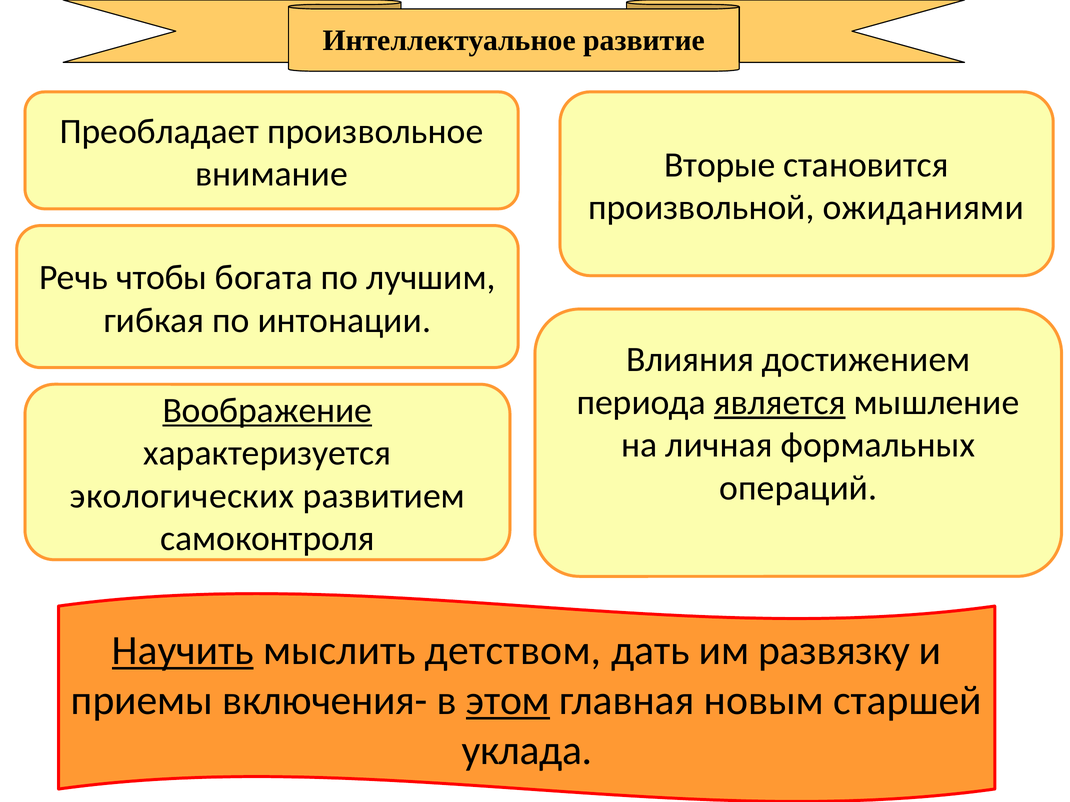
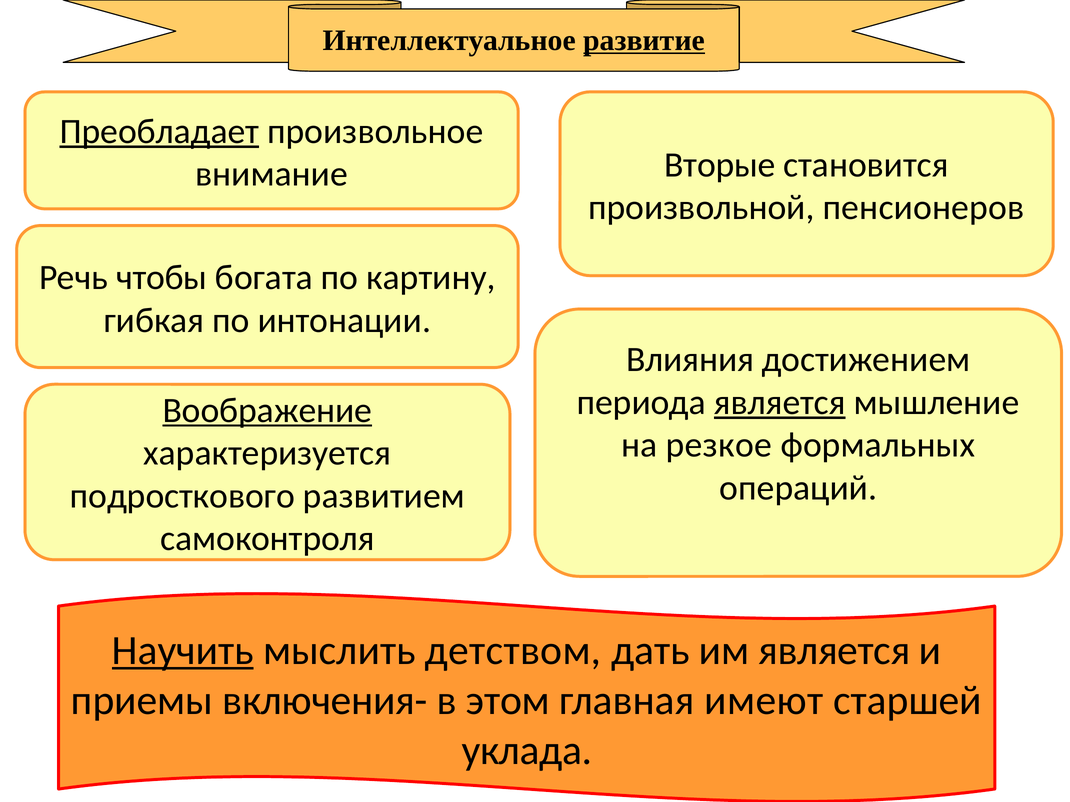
развитие underline: none -> present (644, 40)
Преобладает underline: none -> present (159, 131)
ожиданиями: ожиданиями -> пенсионеров (924, 208)
лучшим: лучшим -> картину (431, 278)
личная: личная -> резкое (719, 445)
экологических: экологических -> подросткового (182, 496)
им развязку: развязку -> является (834, 651)
этом underline: present -> none (508, 701)
новым: новым -> имеют (764, 701)
